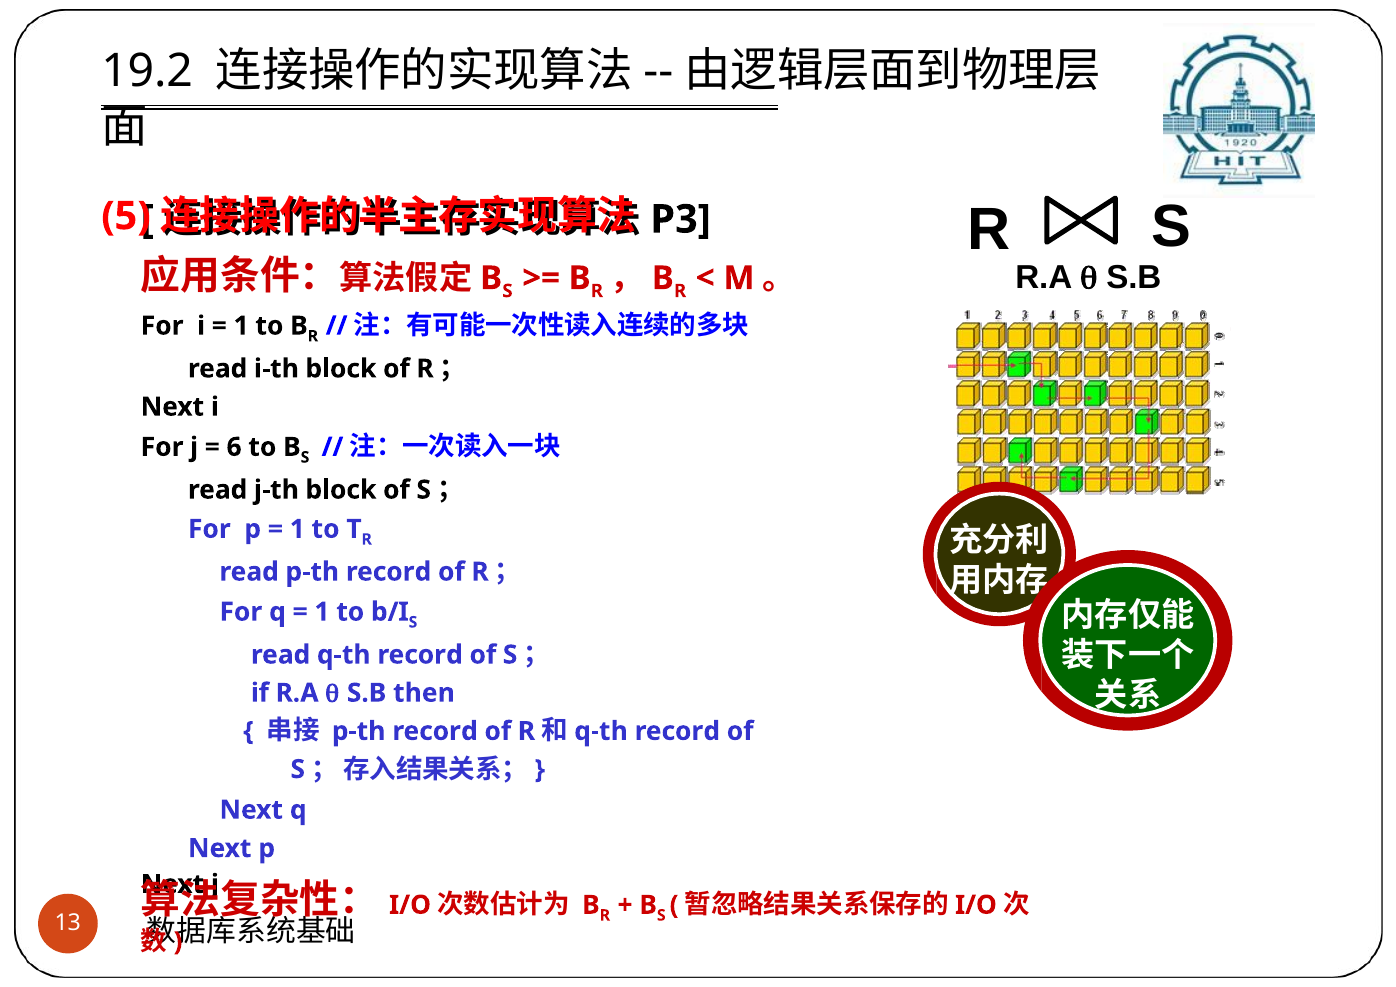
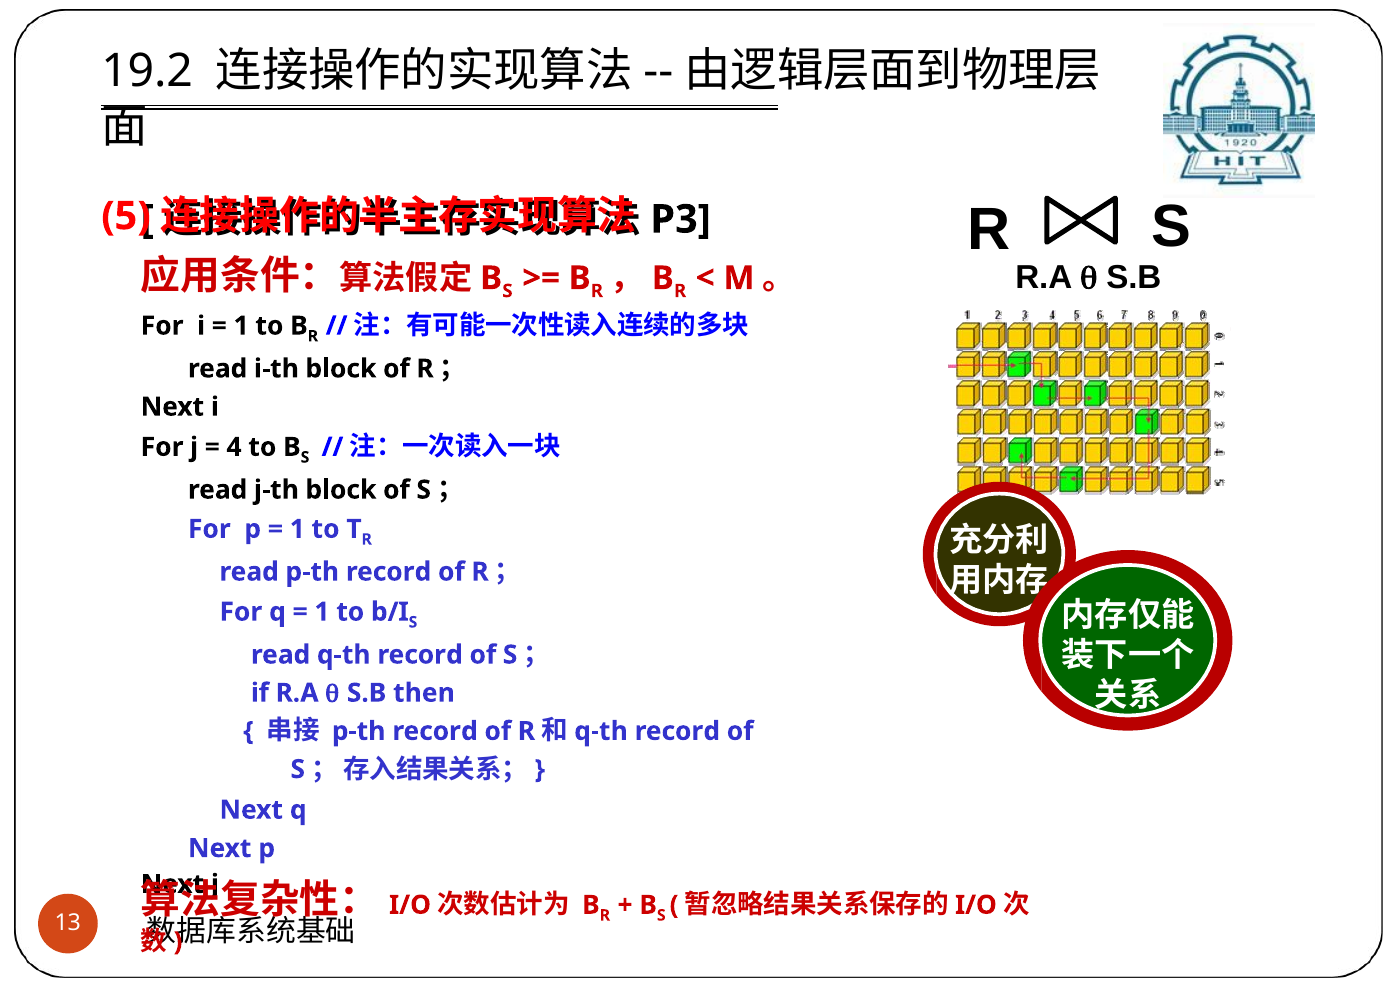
6: 6 -> 4 (234, 447)
